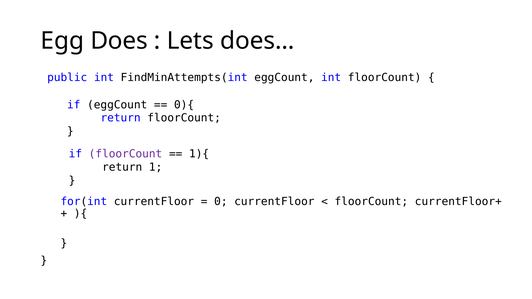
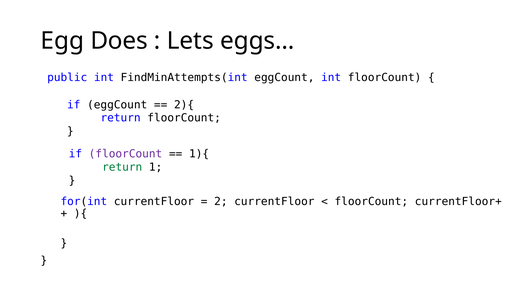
does…: does… -> eggs… (257, 41)
0){: 0){ -> 2){ (184, 105)
return colour: black -> green (122, 167)
0: 0 -> 2 (221, 202)
